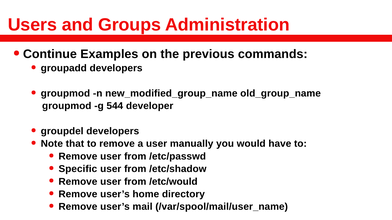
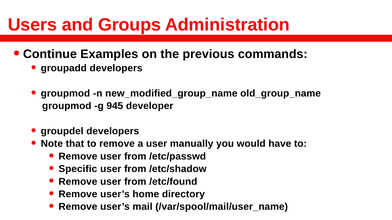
544: 544 -> 945 (115, 106)
/etc/would: /etc/would -> /etc/found (173, 182)
